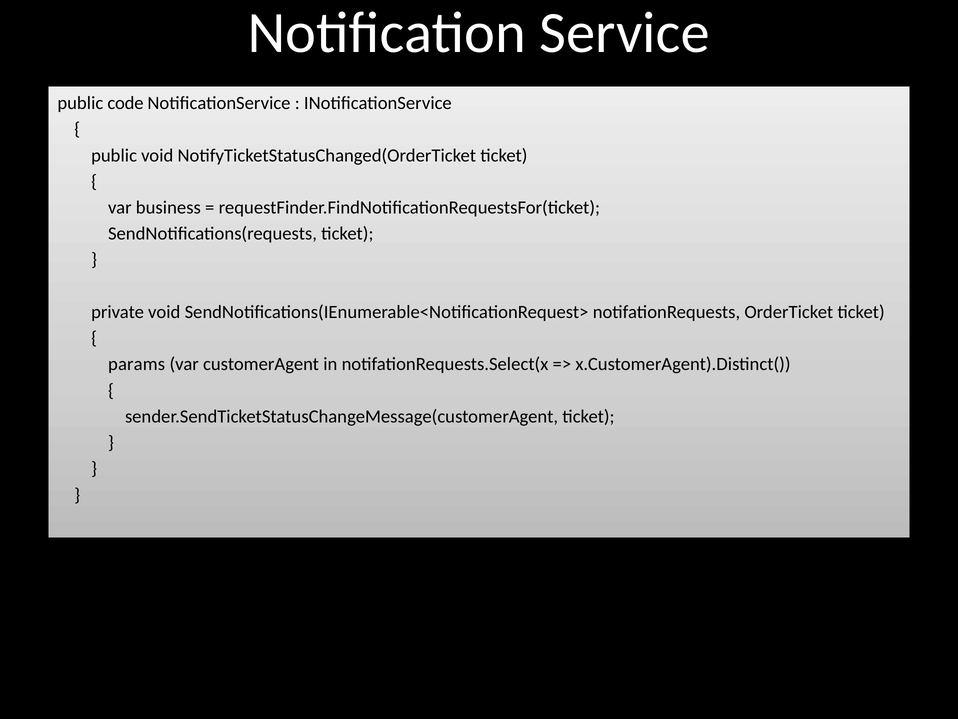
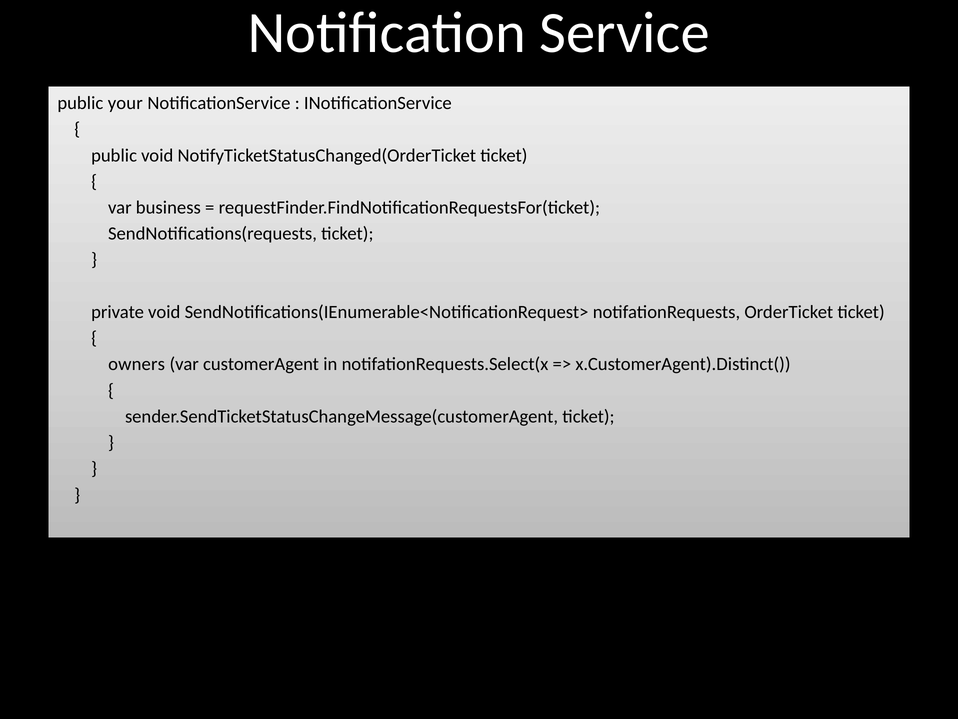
code: code -> your (125, 103)
params: params -> owners (137, 364)
